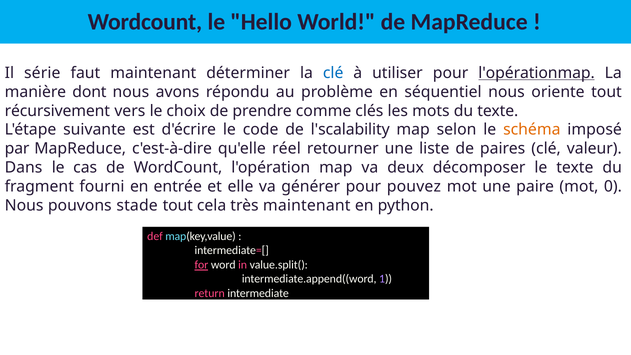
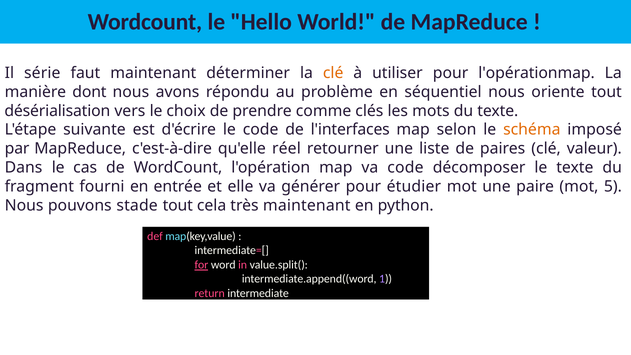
clé colour: blue -> orange (333, 73)
l'opérationmap underline: present -> none (537, 73)
récursivement: récursivement -> désérialisation (57, 111)
l'scalability: l'scalability -> l'interfaces (350, 130)
va deux: deux -> code (405, 168)
pouvez: pouvez -> étudier (414, 187)
0: 0 -> 5 (613, 187)
